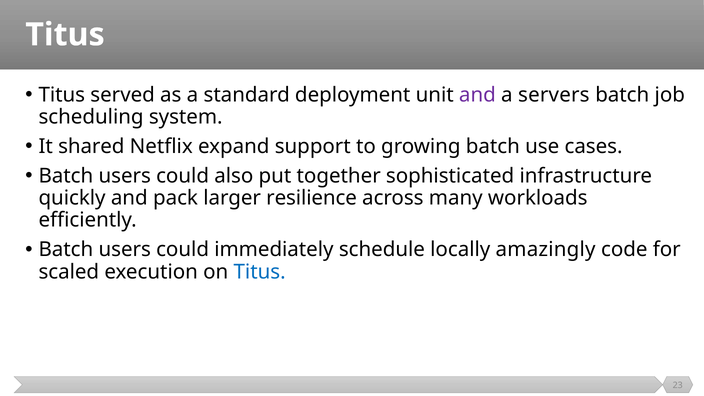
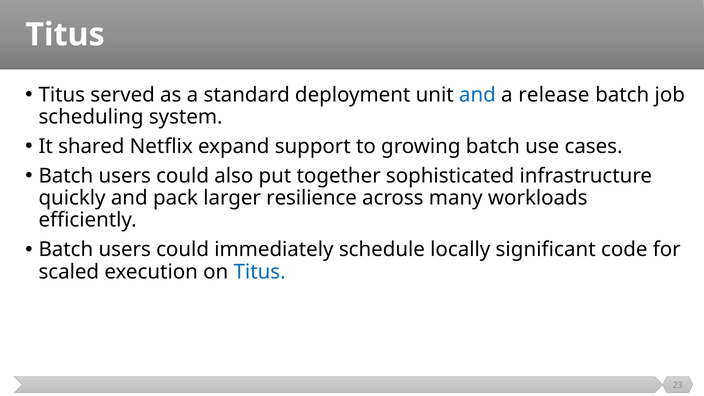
and colour: purple -> blue (477, 95)
servers: servers -> release (554, 95)
amazingly: amazingly -> significant (546, 250)
